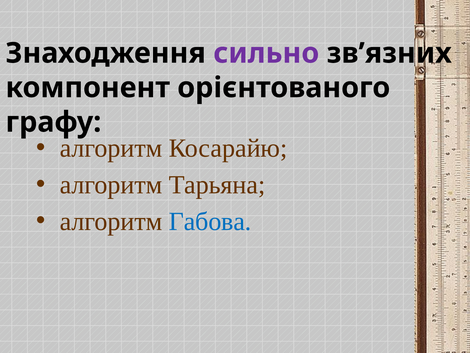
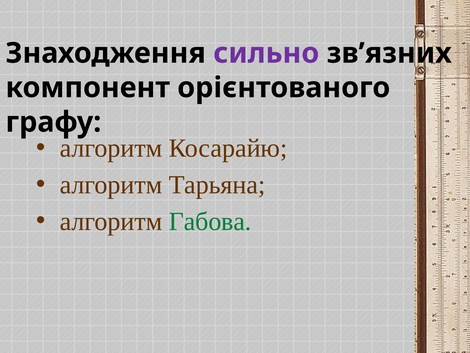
Габова colour: blue -> green (210, 221)
